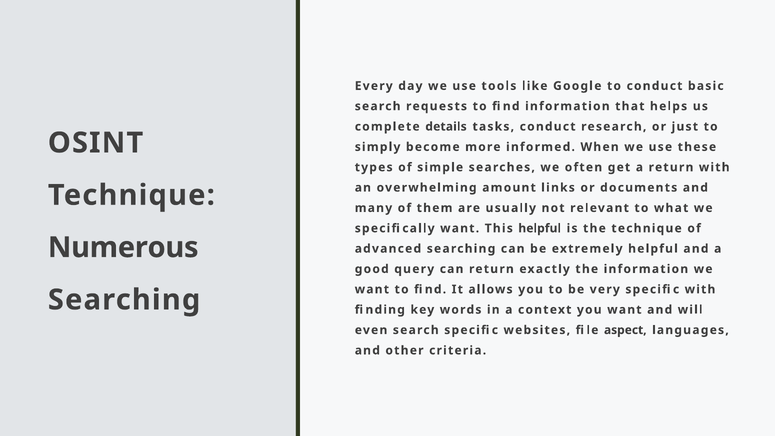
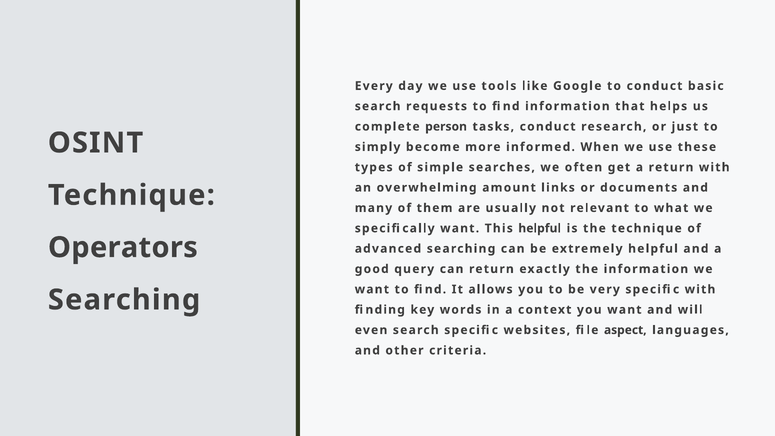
details: details -> person (446, 127)
Numerous: Numerous -> Operators (123, 247)
